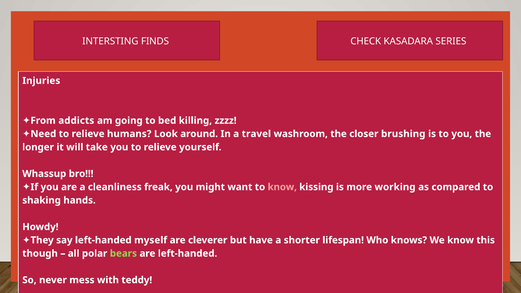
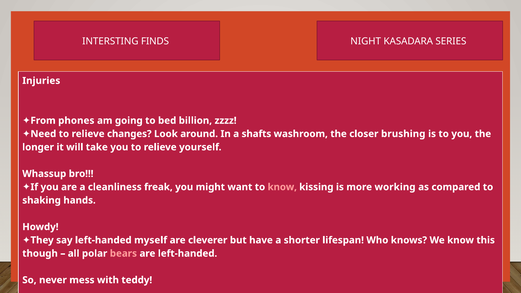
CHECK: CHECK -> NIGHT (366, 41)
addicts: addicts -> phones (76, 121)
killing: killing -> billion (195, 121)
humans: humans -> changes (129, 134)
travel: travel -> shafts (256, 134)
bears colour: light green -> pink (123, 253)
